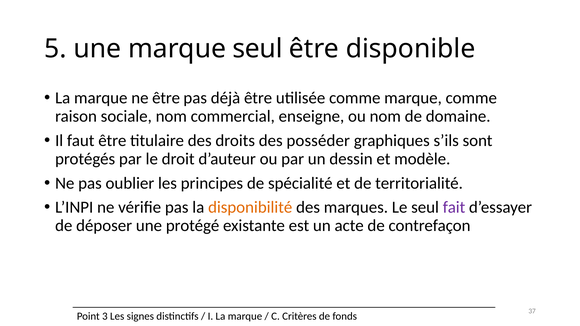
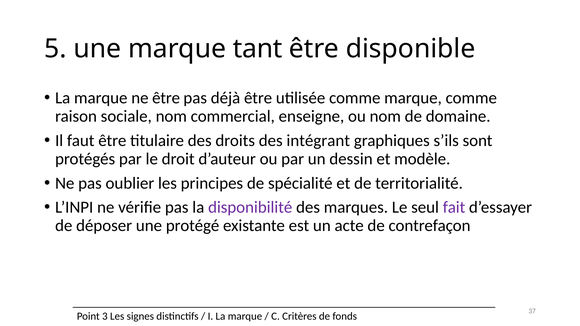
marque seul: seul -> tant (258, 49)
posséder: posséder -> intégrant (318, 141)
disponibilité colour: orange -> purple (250, 208)
